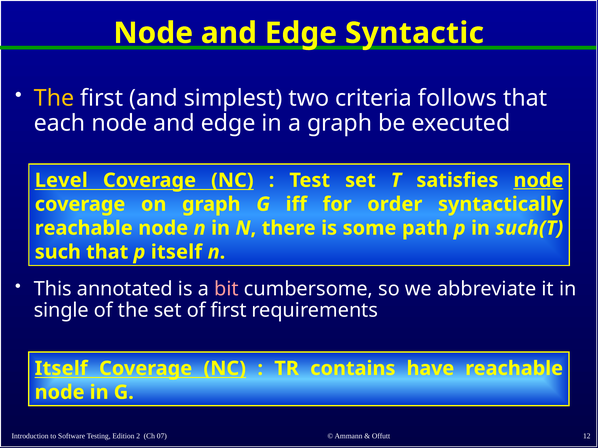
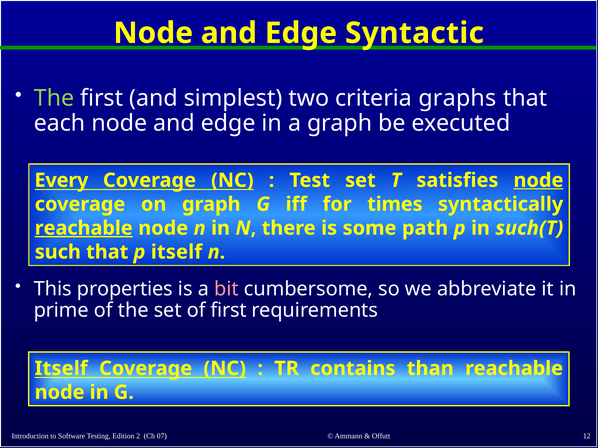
The colour: yellow -> light green (54, 98)
follows: follows -> graphs (457, 98)
Level: Level -> Every (61, 181)
order: order -> times (395, 204)
reachable underline: none -> present (84, 228)
annotated: annotated -> properties (125, 289)
single: single -> prime (61, 311)
have: have -> than (430, 369)
